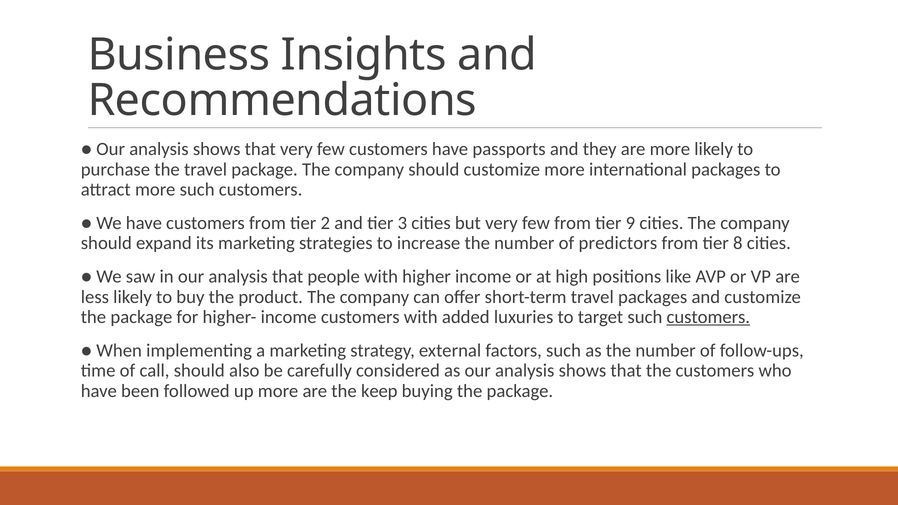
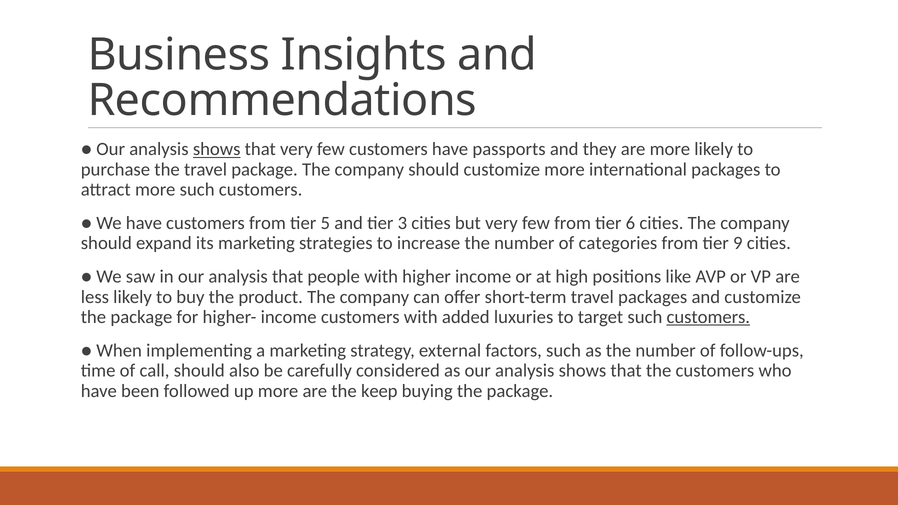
shows underline: none -> present (217, 149)
2: 2 -> 5 (325, 223)
9: 9 -> 6 (630, 223)
predictors: predictors -> categories (618, 243)
8: 8 -> 9 (738, 243)
